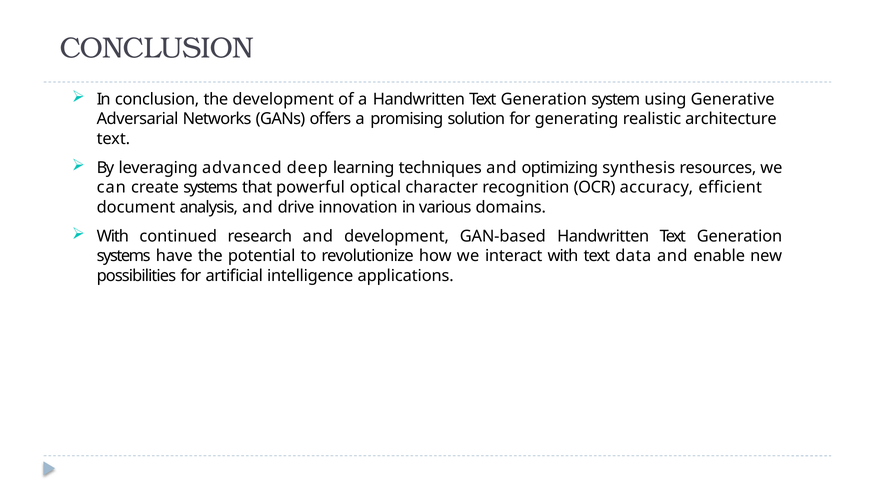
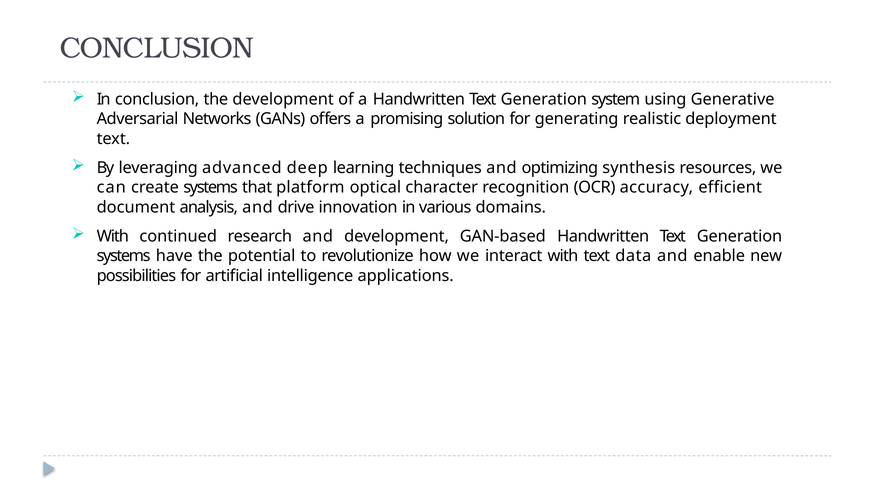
architecture: architecture -> deployment (731, 119)
powerful: powerful -> platform (310, 188)
